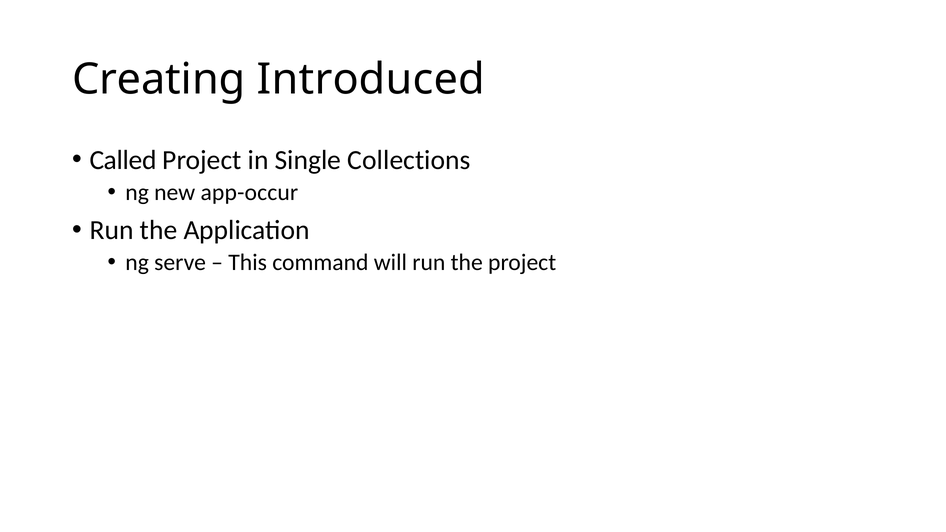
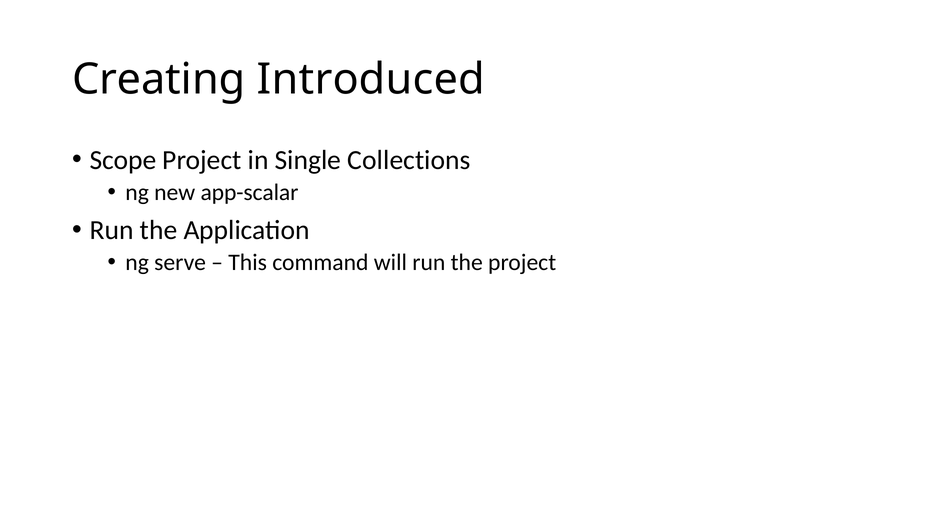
Called: Called -> Scope (123, 160)
app-occur: app-occur -> app-scalar (249, 193)
